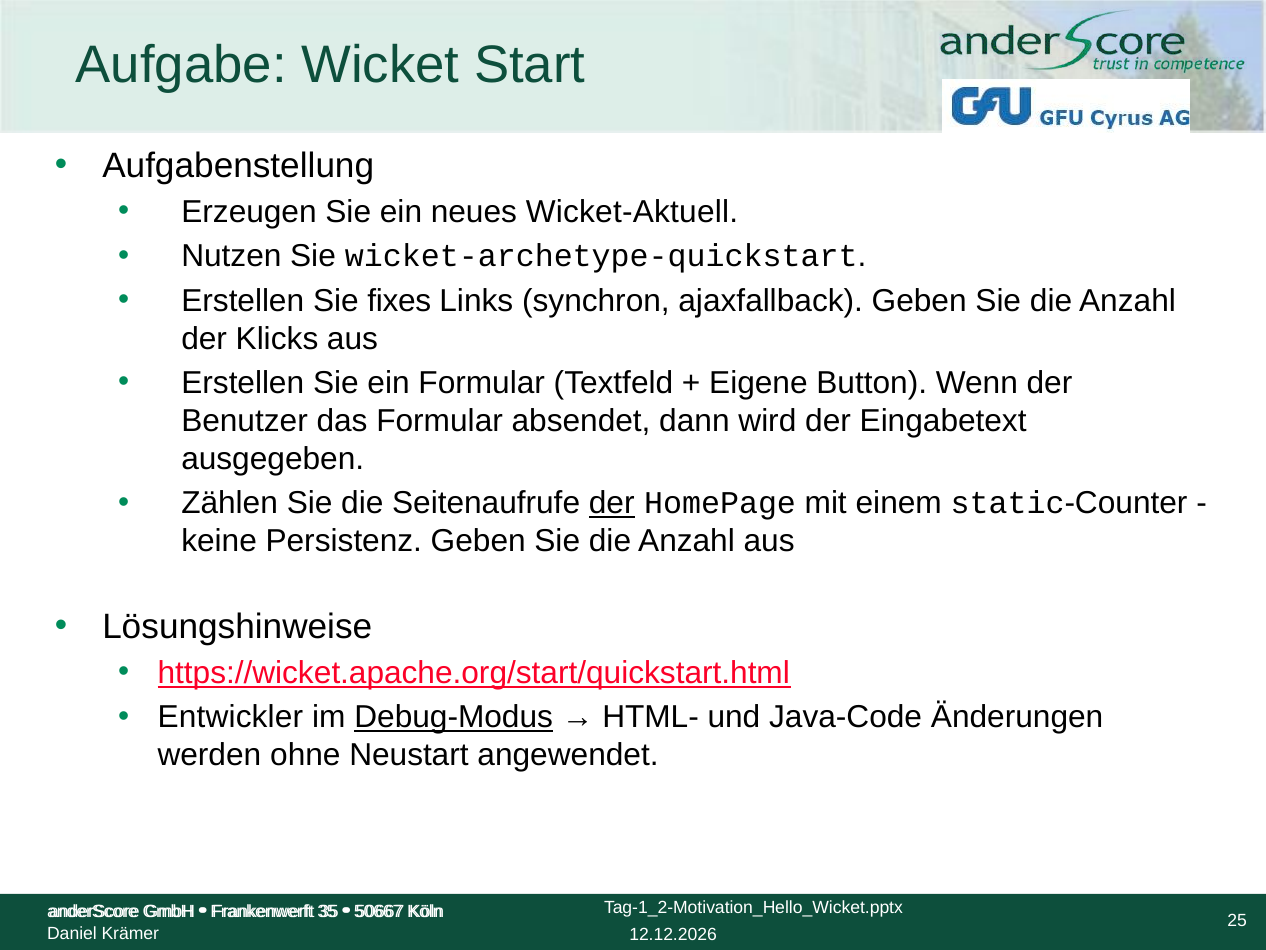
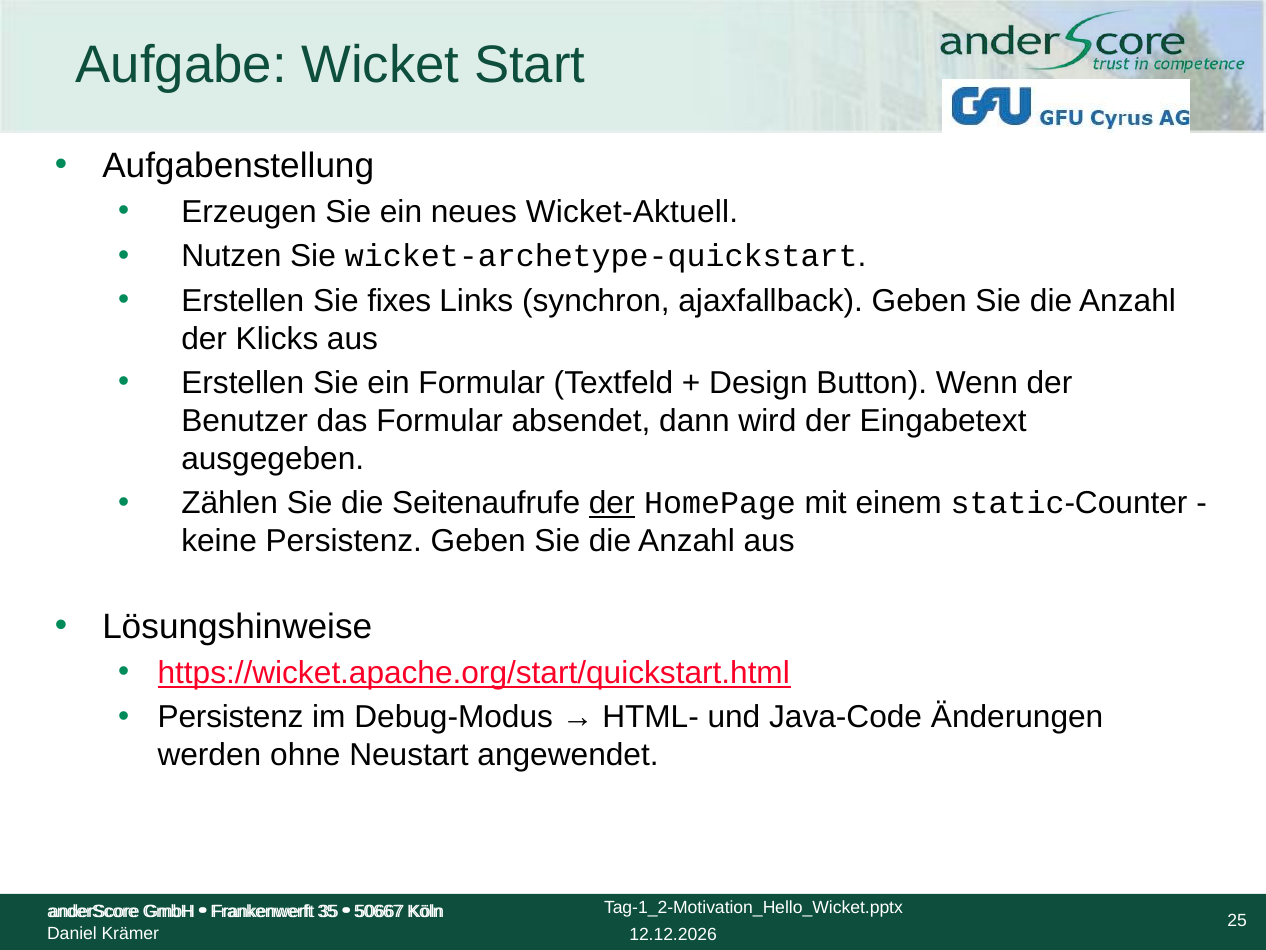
Eigene: Eigene -> Design (758, 383)
Entwickler: Entwickler -> Persistenz (231, 717)
Debug-Modus underline: present -> none (454, 717)
